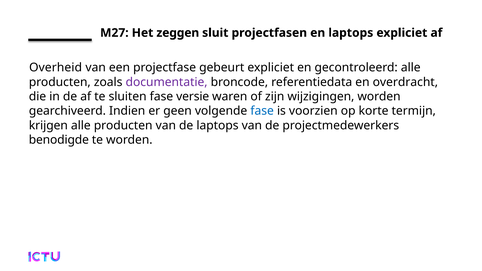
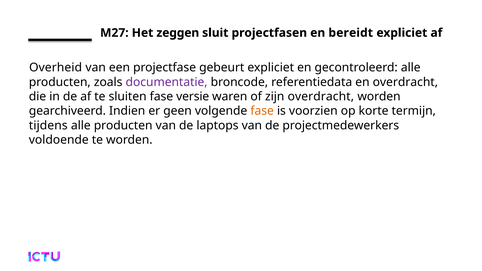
en laptops: laptops -> bereidt (351, 33)
zijn wijzigingen: wijzigingen -> overdracht (321, 97)
fase colour: blue -> orange (262, 111)
krijgen: krijgen -> tijdens (48, 126)
benodigde: benodigde -> voldoende (59, 140)
